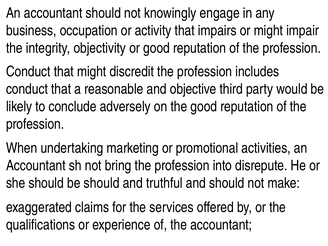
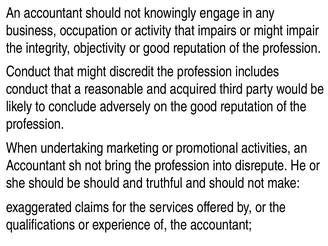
objective: objective -> acquired (193, 89)
